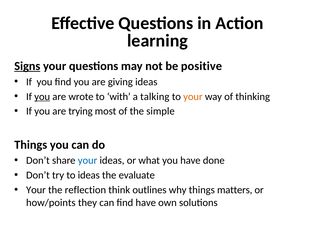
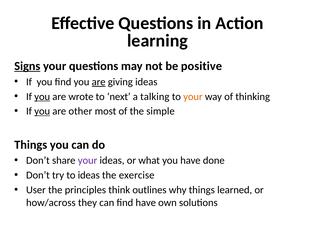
are underline: none -> present (99, 82)
with: with -> next (119, 96)
you underline: none -> present (42, 111)
trying: trying -> other (80, 111)
your colour: blue -> purple (88, 160)
evaluate: evaluate -> exercise (137, 175)
Your: Your -> User (36, 189)
reflection: reflection -> principles (85, 189)
matters: matters -> learned (235, 189)
how/points: how/points -> how/across (51, 202)
